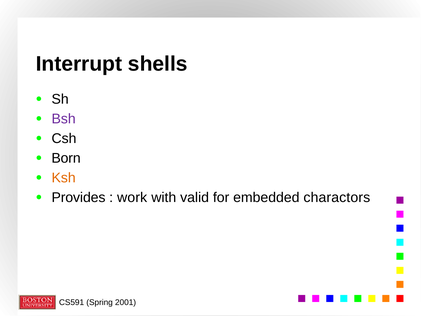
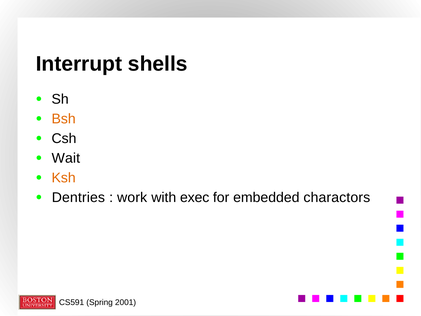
Bsh colour: purple -> orange (64, 119)
Born: Born -> Wait (66, 158)
Provides: Provides -> Dentries (78, 197)
valid: valid -> exec (195, 197)
